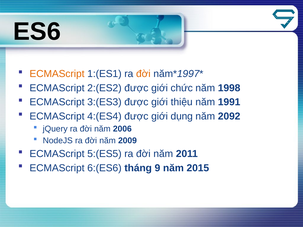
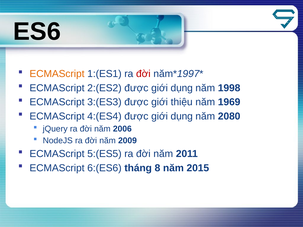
đời colour: orange -> red (143, 74)
2:(ES2 được giới chức: chức -> dụng (182, 88)
1991: 1991 -> 1969 (229, 102)
2092: 2092 -> 2080 (229, 116)
9: 9 -> 8 (157, 168)
